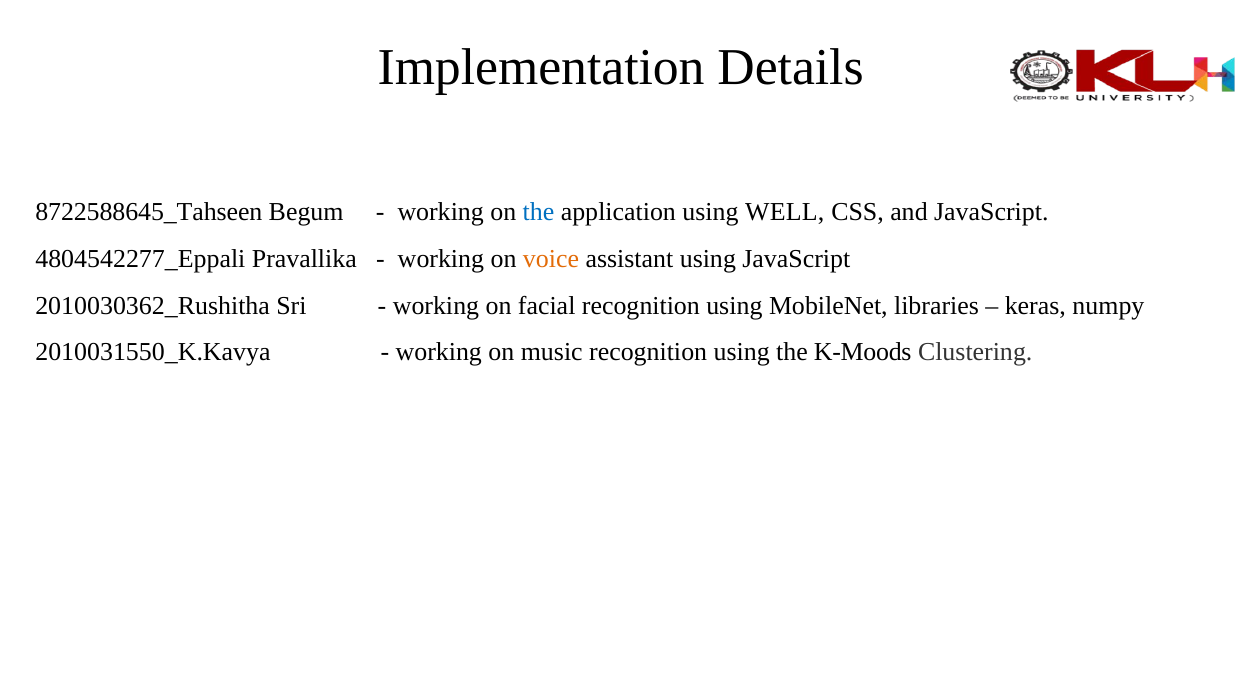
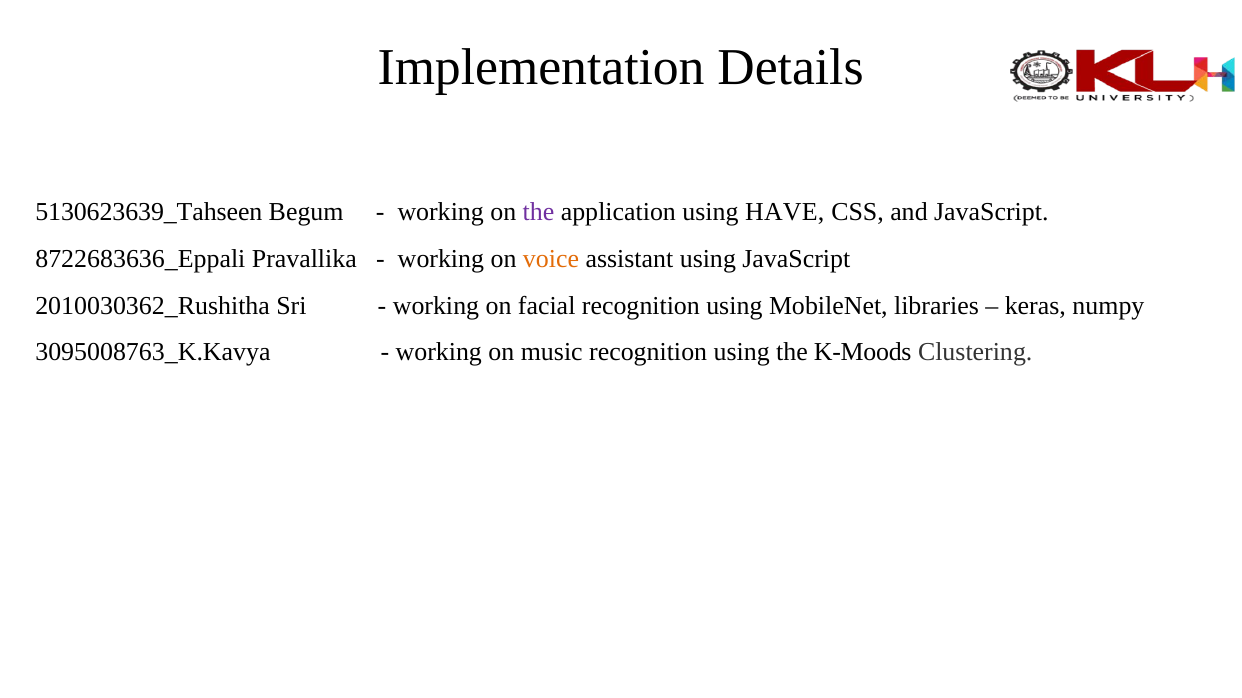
8722588645_Tahseen: 8722588645_Tahseen -> 5130623639_Tahseen (149, 212)
the colour: blue -> purple (539, 212)
WELL: WELL -> HAVE (785, 212)
4804542277_Eppali: 4804542277_Eppali -> 8722683636_Eppali (140, 259)
2010031550_K.Kavya: 2010031550_K.Kavya -> 3095008763_K.Kavya (153, 352)
